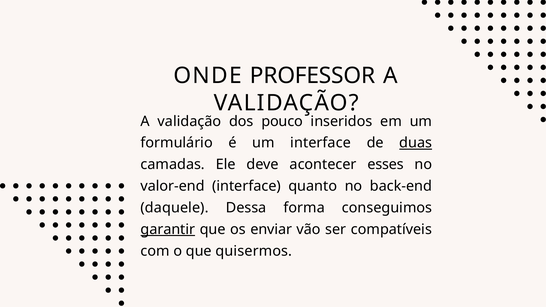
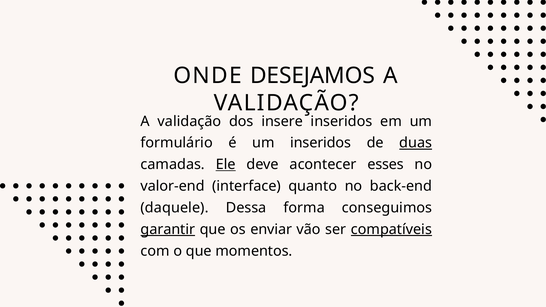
PROFESSOR: PROFESSOR -> DESEJAMOS (313, 76)
pouco: pouco -> insere (282, 121)
um interface: interface -> inseridos (321, 143)
Ele underline: none -> present (226, 165)
compatíveis underline: none -> present (391, 229)
quisermos: quisermos -> momentos (254, 251)
